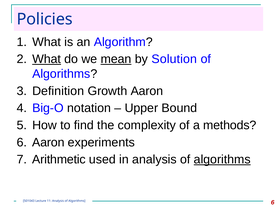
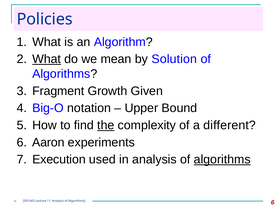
mean underline: present -> none (116, 59)
Definition: Definition -> Fragment (58, 91)
Growth Aaron: Aaron -> Given (147, 91)
the underline: none -> present (106, 125)
methods: methods -> different (230, 125)
Arithmetic: Arithmetic -> Execution (59, 159)
